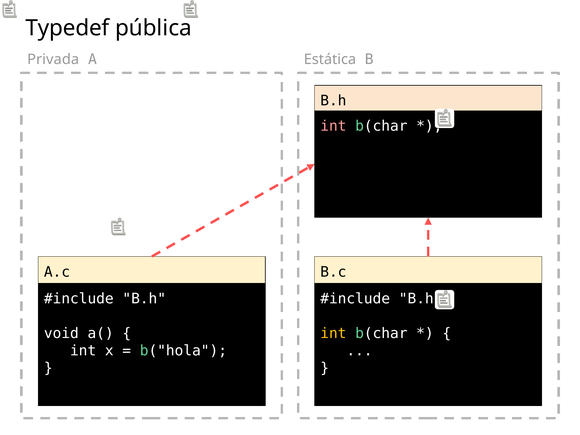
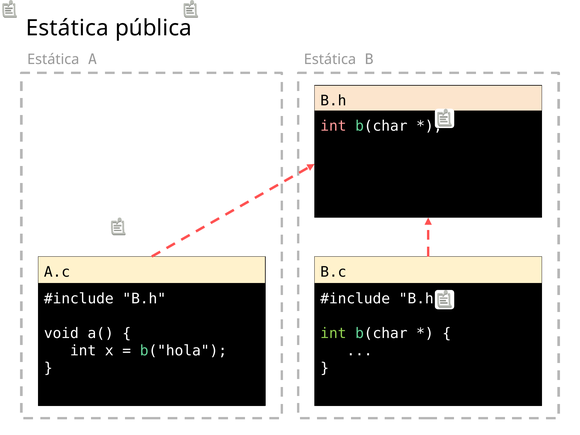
Typedef: Typedef -> Estática (67, 28)
Privada: Privada -> Estática (53, 59)
int colour: yellow -> light green (333, 333)
